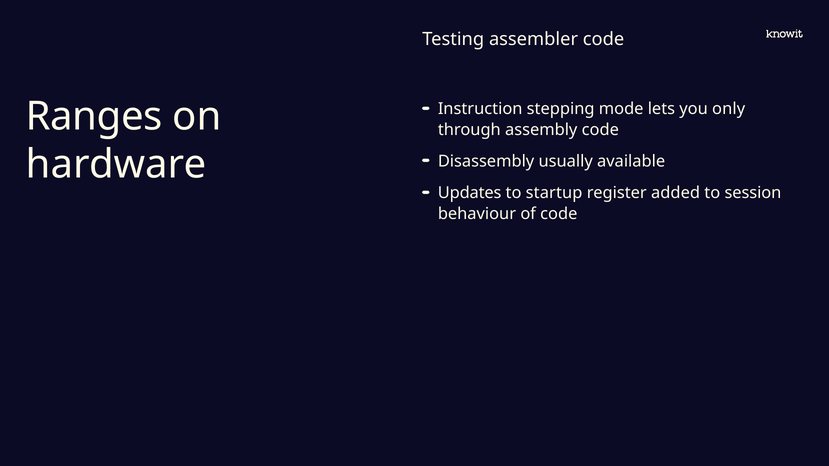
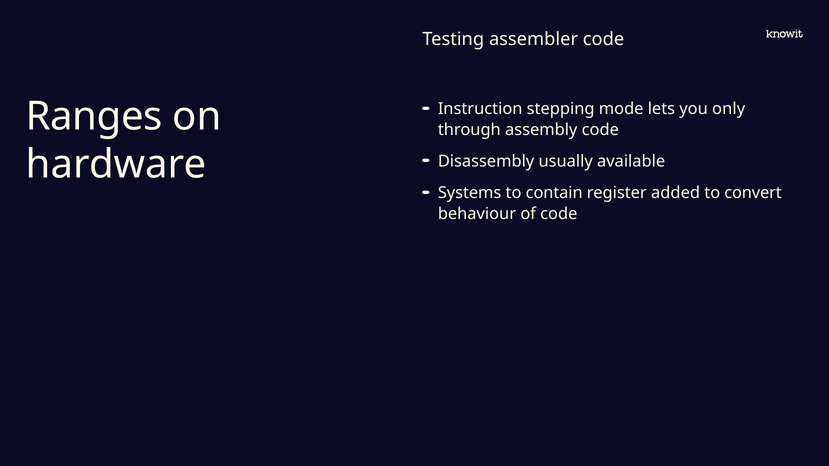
Updates: Updates -> Systems (470, 193)
startup: startup -> contain (554, 193)
session: session -> convert (753, 193)
